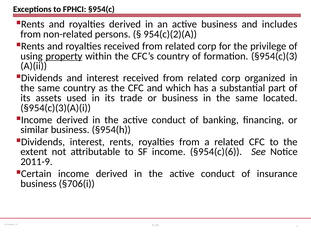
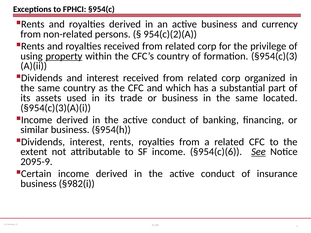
includes: includes -> currency (280, 24)
See underline: none -> present (258, 152)
2011-9: 2011-9 -> 2095-9 (37, 162)
§706(i: §706(i -> §982(i (77, 184)
